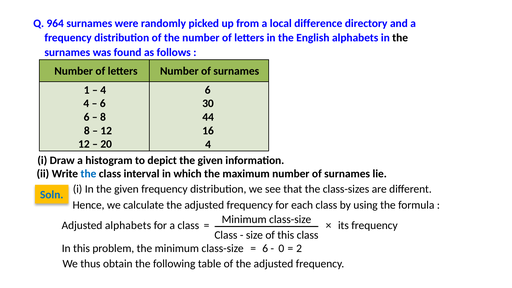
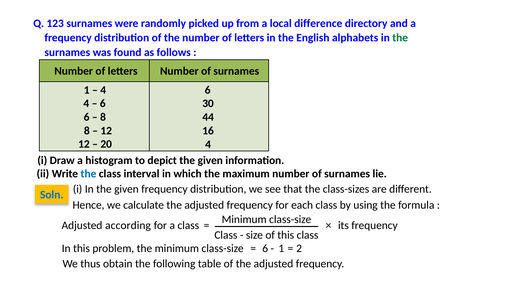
964: 964 -> 123 (55, 23)
the colour: black -> green (400, 38)
Adjusted alphabets: alphabets -> according (128, 226)
0: 0 -> 1 (281, 249)
